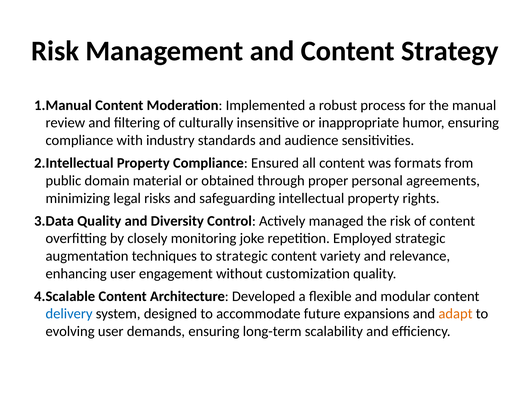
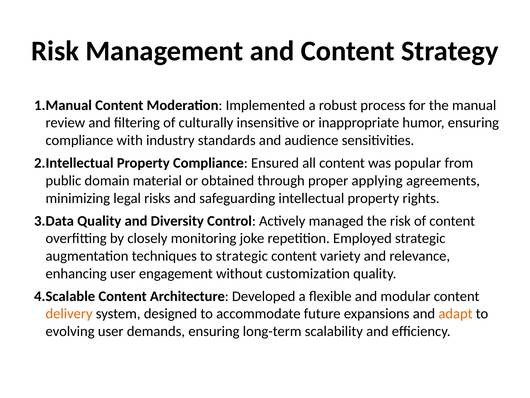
formats: formats -> popular (418, 163)
personal: personal -> applying (377, 180)
delivery colour: blue -> orange (69, 313)
